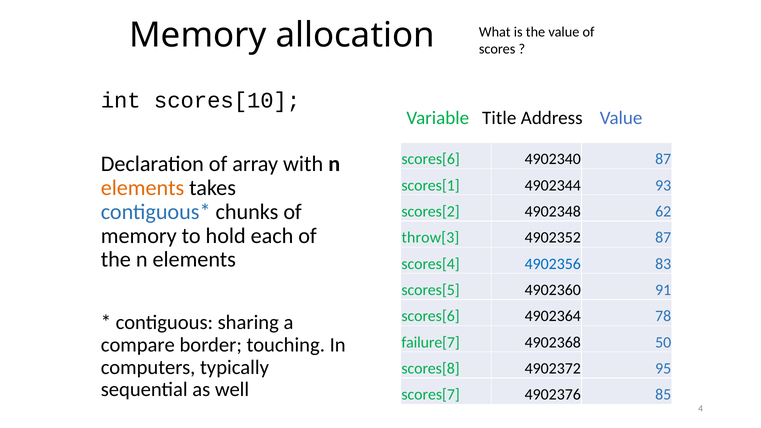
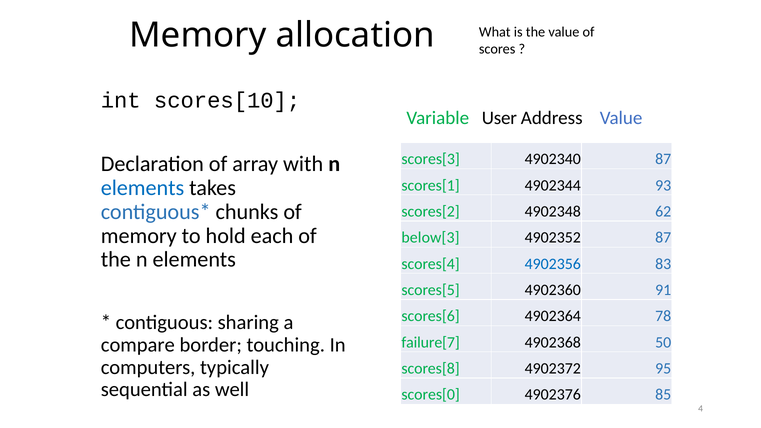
Title: Title -> User (499, 118)
scores[6: scores[6 -> scores[3 (431, 159)
elements colour: orange -> blue (143, 188)
throw[3: throw[3 -> below[3 (430, 238)
scores[7: scores[7 -> scores[0 (431, 395)
